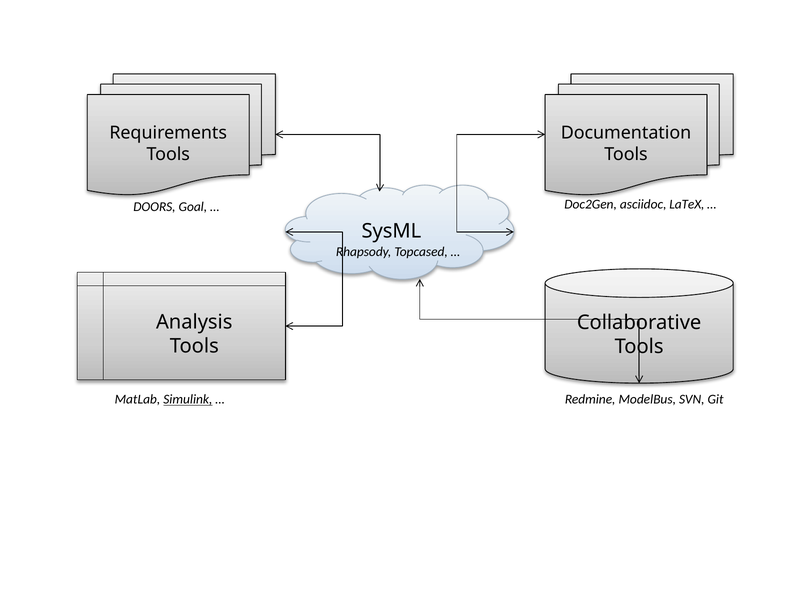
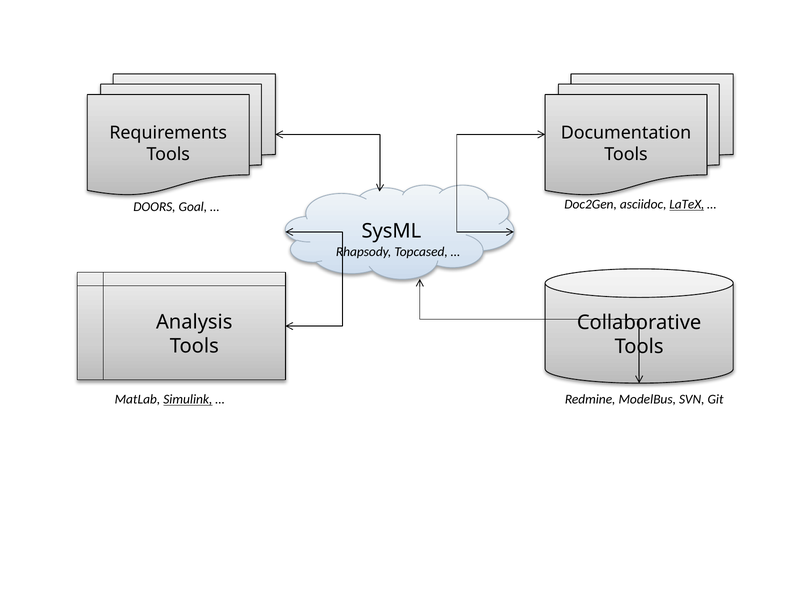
LaTeX underline: none -> present (687, 204)
